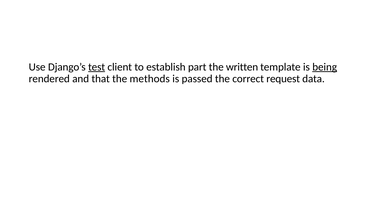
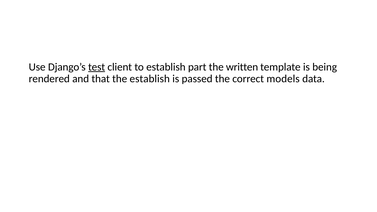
being underline: present -> none (325, 67)
the methods: methods -> establish (150, 79)
request: request -> models (283, 79)
